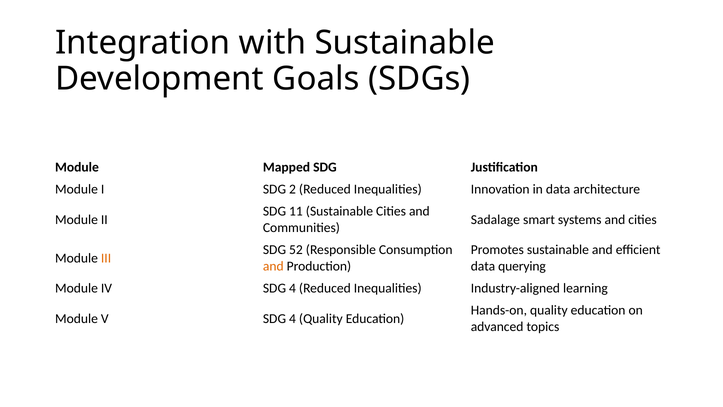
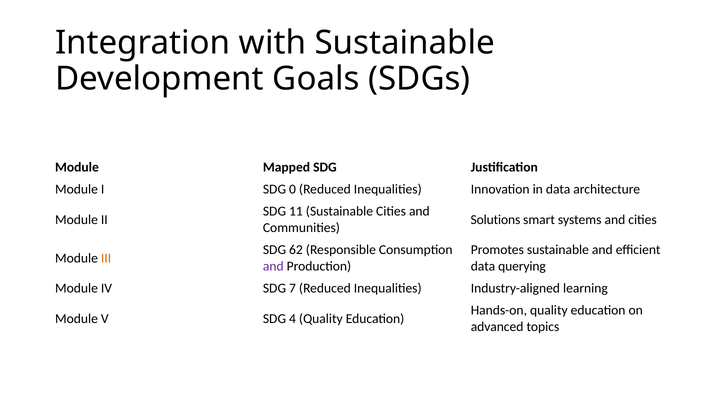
2: 2 -> 0 (292, 189)
Sadalage: Sadalage -> Solutions (495, 219)
52: 52 -> 62 (296, 250)
and colour: orange -> purple (273, 266)
IV SDG 4: 4 -> 7 (292, 288)
